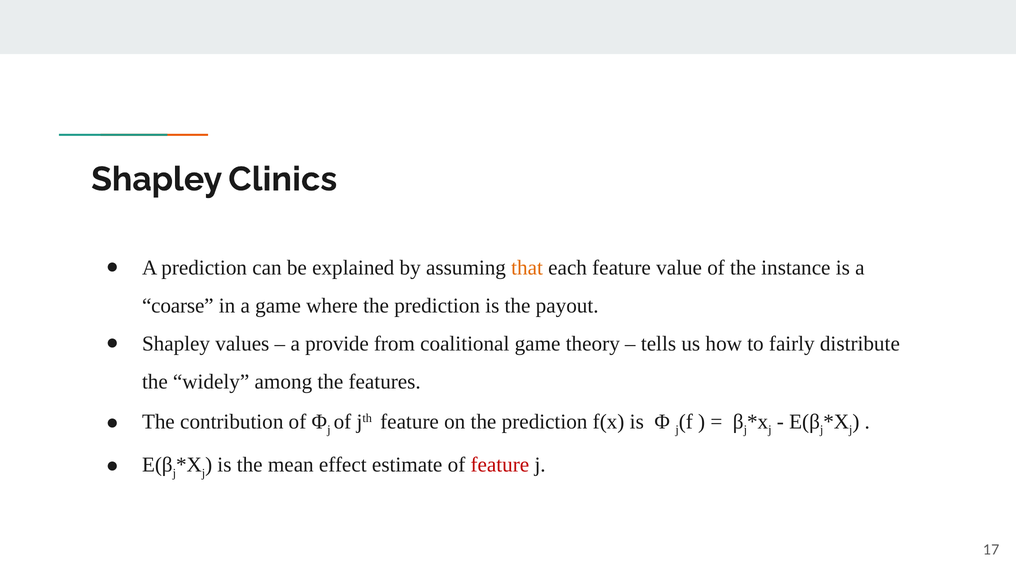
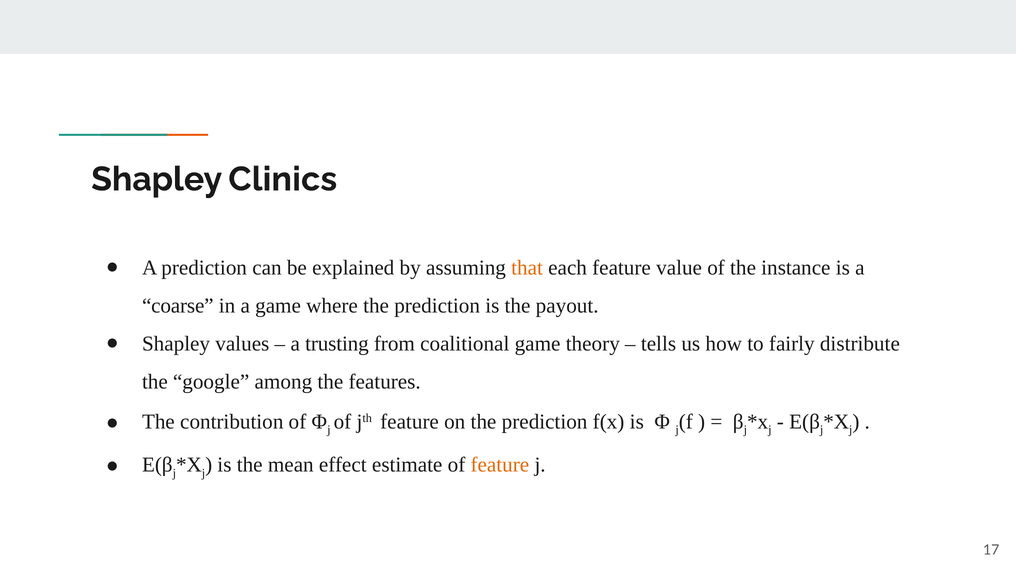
provide: provide -> trusting (337, 344)
widely: widely -> google (211, 382)
feature colour: red -> orange (500, 465)
